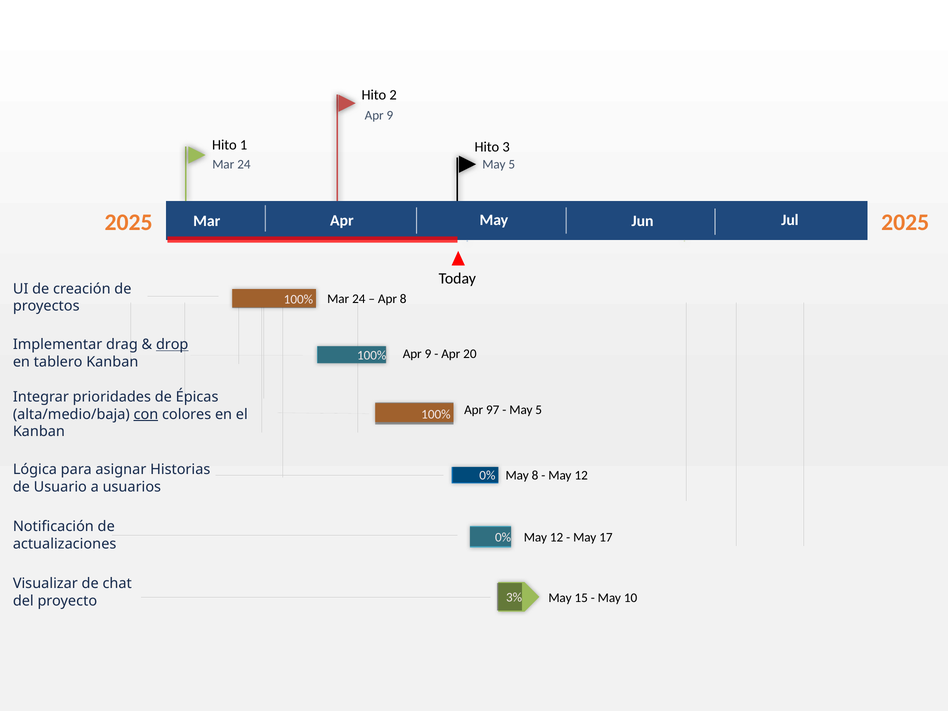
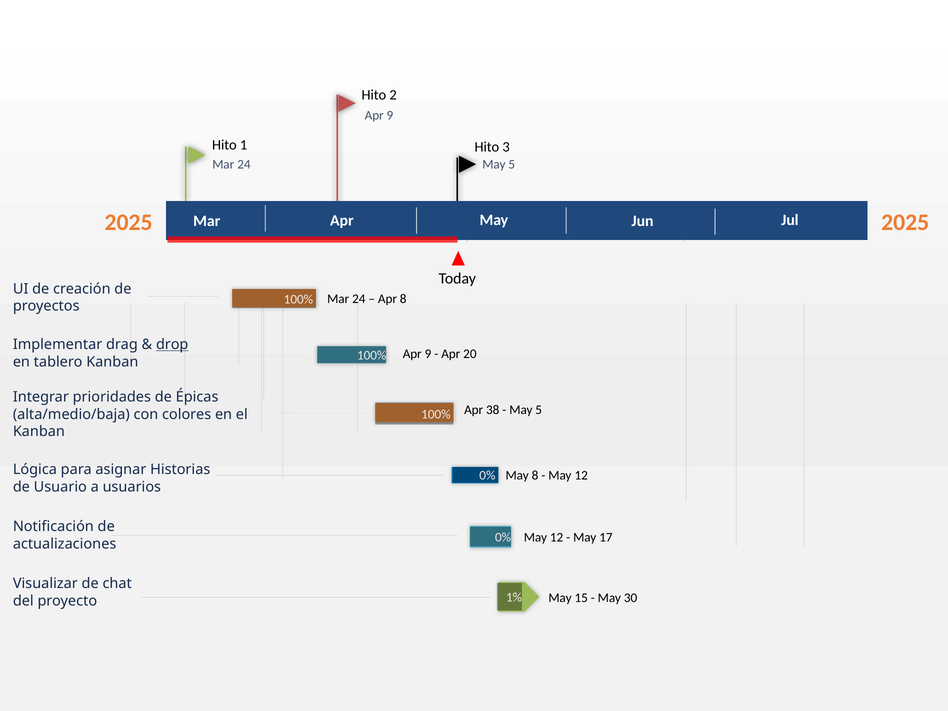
97: 97 -> 38 (493, 410)
con underline: present -> none (146, 414)
3%: 3% -> 1% (514, 598)
10: 10 -> 30 (631, 598)
